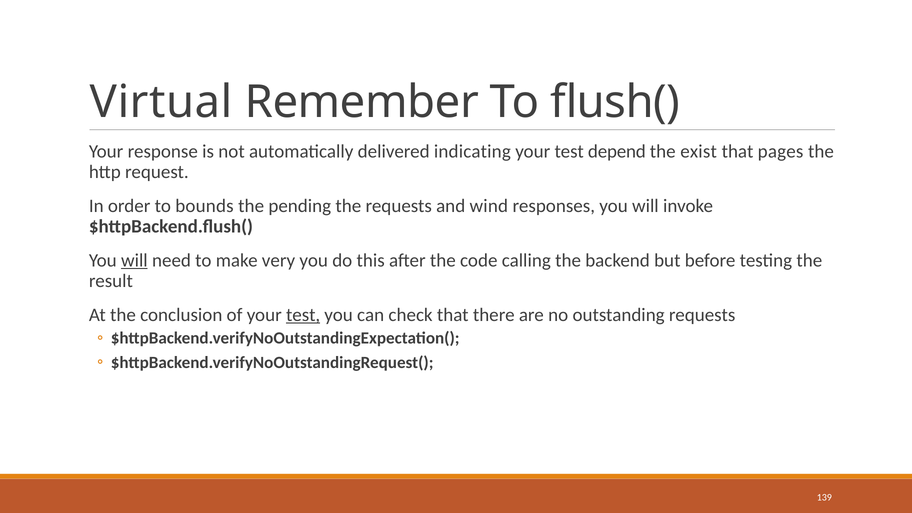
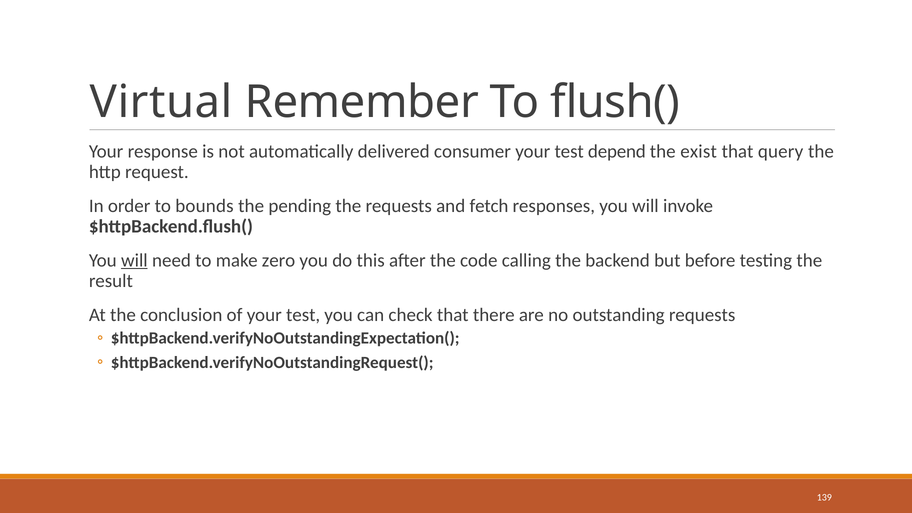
indicating: indicating -> consumer (472, 152)
pages: pages -> query (781, 152)
wind: wind -> fetch (489, 206)
very: very -> zero (279, 260)
test underline: present -> none (303, 315)
